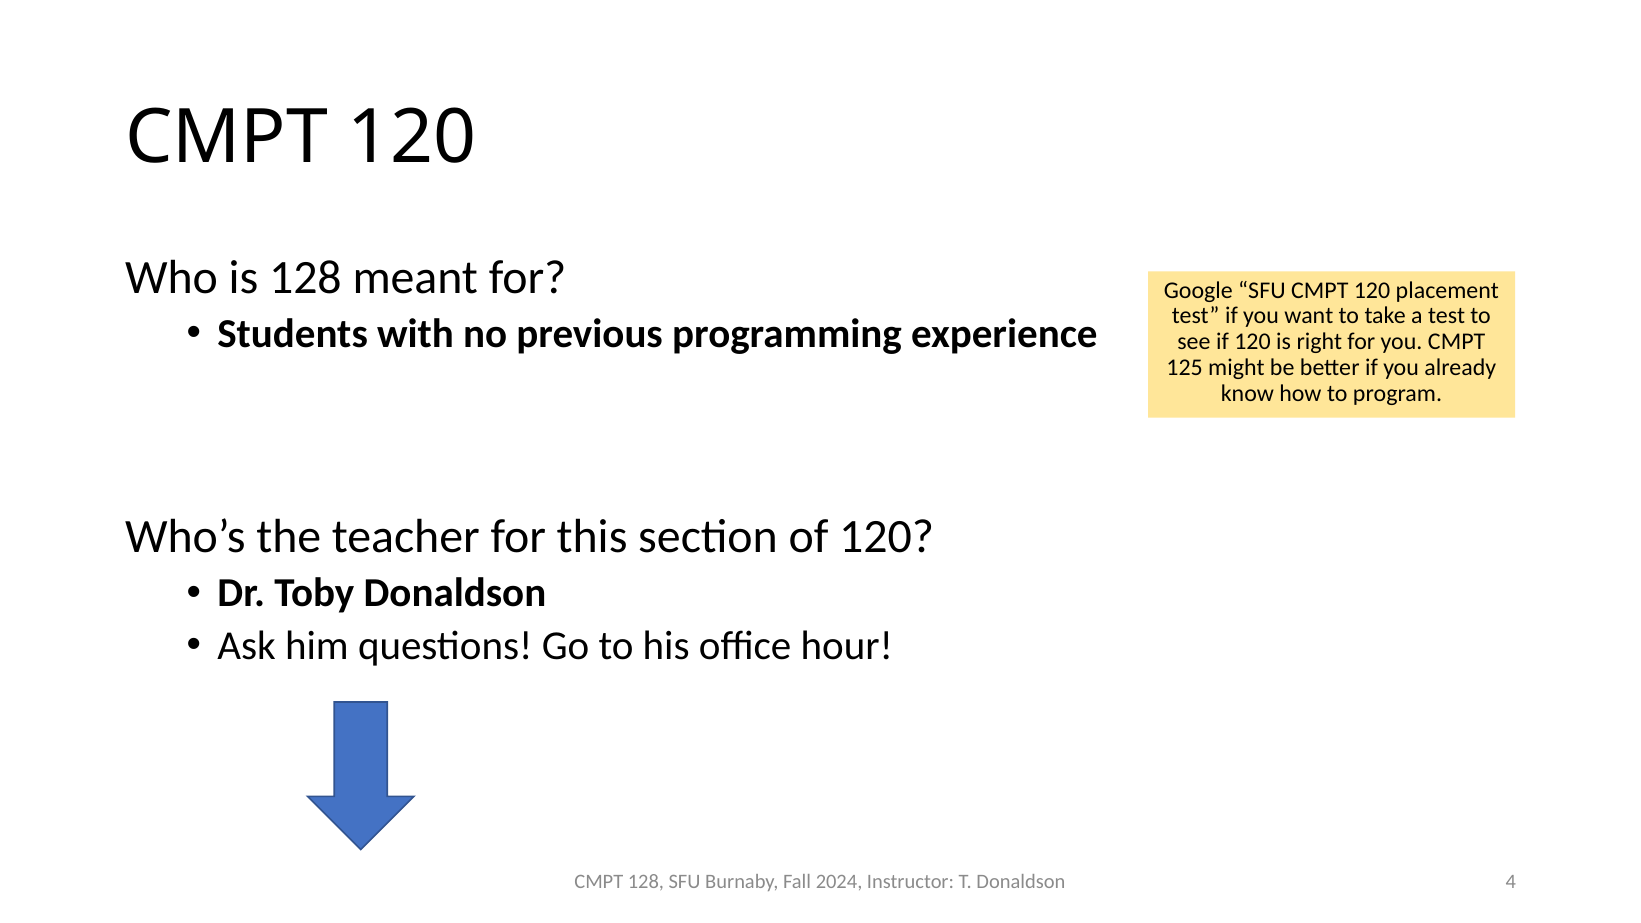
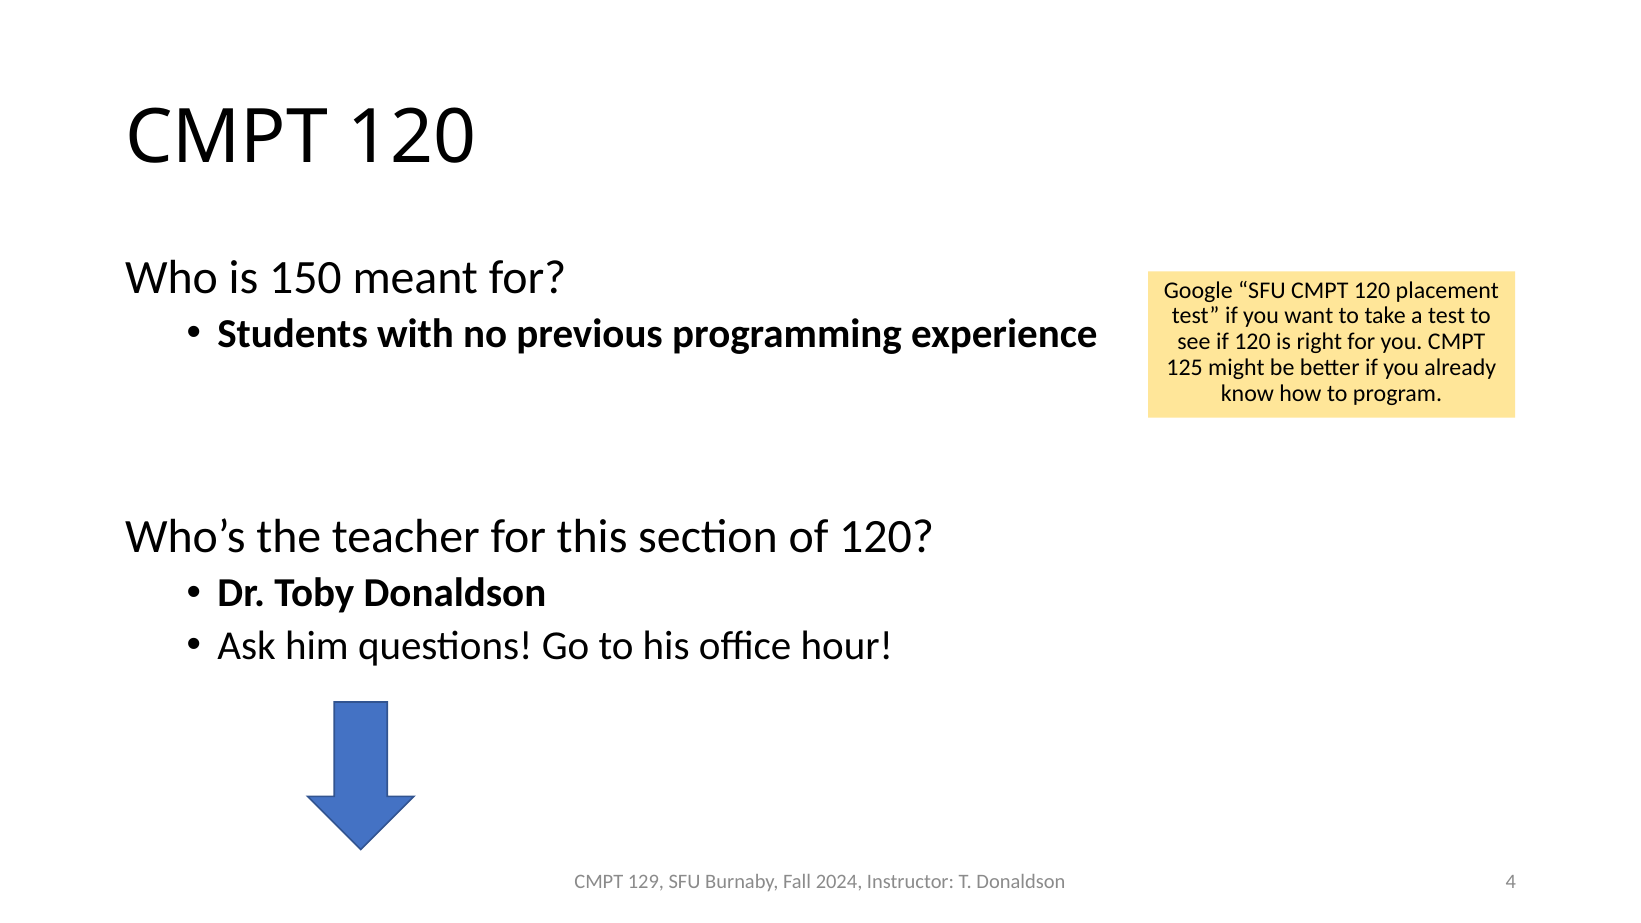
is 128: 128 -> 150 (305, 277)
CMPT 128: 128 -> 129 (646, 881)
